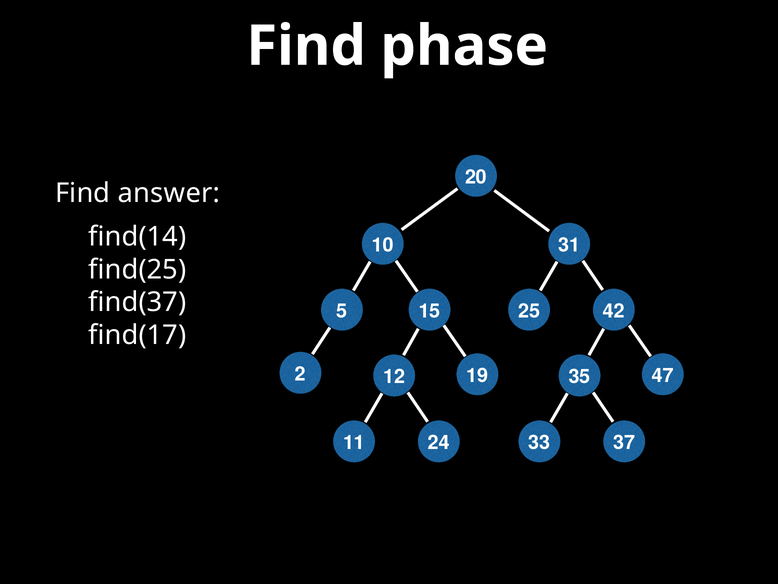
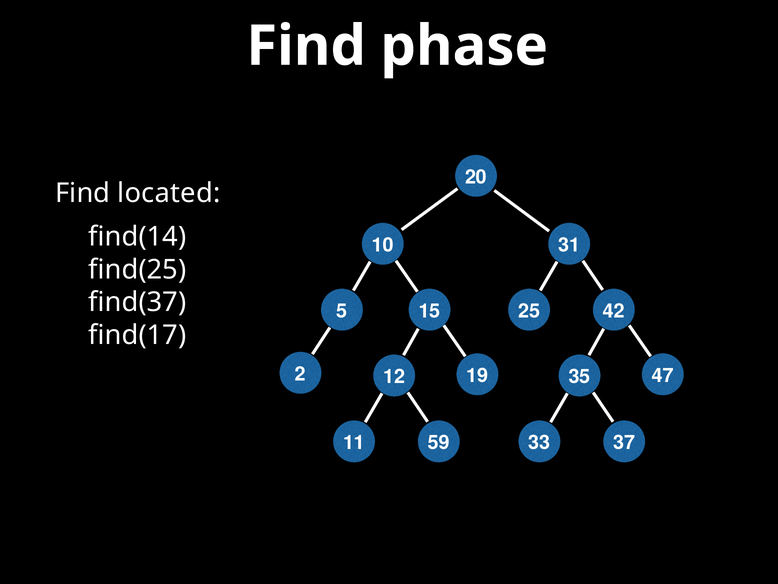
answer: answer -> located (169, 193)
24: 24 -> 59 (439, 442)
